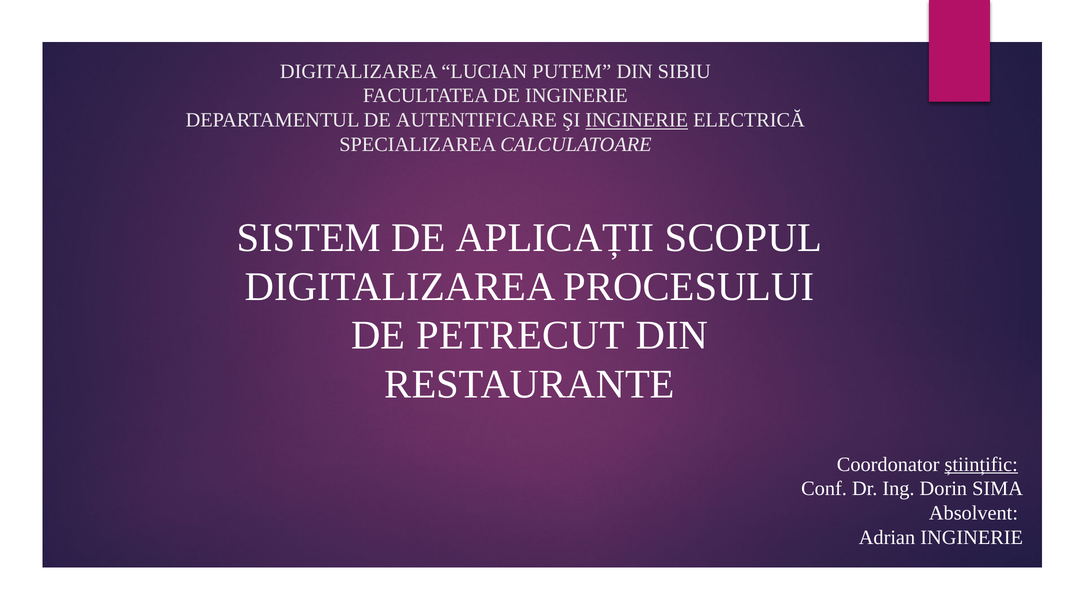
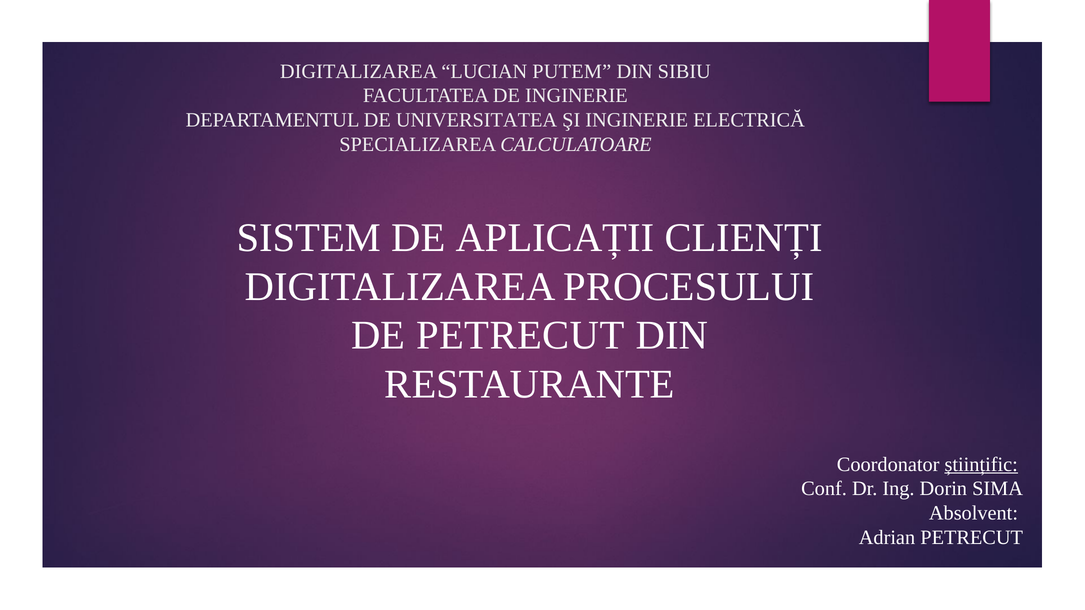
AUTENTIFICARE: AUTENTIFICARE -> UNIVERSITATEA (477, 120)
INGINERIE underline: present -> none (637, 120)
SCOPUL: SCOPUL -> CLIENȚI (744, 238)
Adrian INGINERIE: INGINERIE -> PETRECUT (972, 538)
